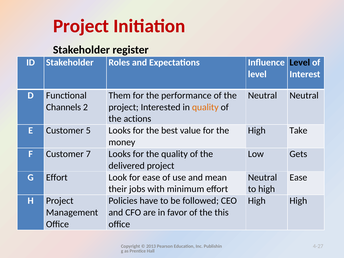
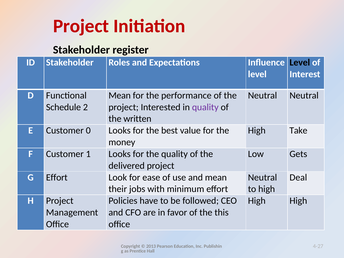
Them: Them -> Mean (120, 95)
Channels: Channels -> Schedule (63, 107)
quality colour: orange -> purple (205, 107)
actions: actions -> written (137, 119)
5: 5 -> 0 (88, 131)
7: 7 -> 1 (88, 154)
Ease: Ease -> Deal (298, 177)
